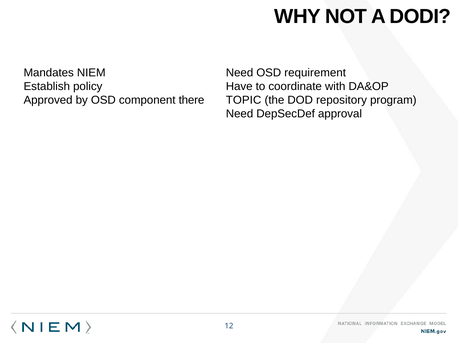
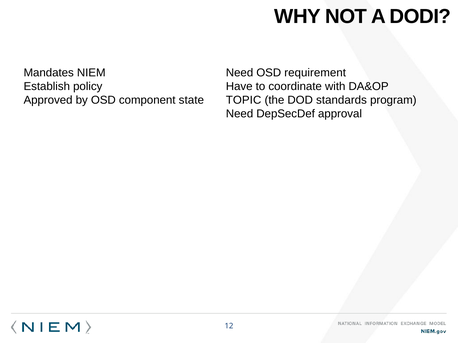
there: there -> state (191, 100)
repository: repository -> standards (341, 100)
